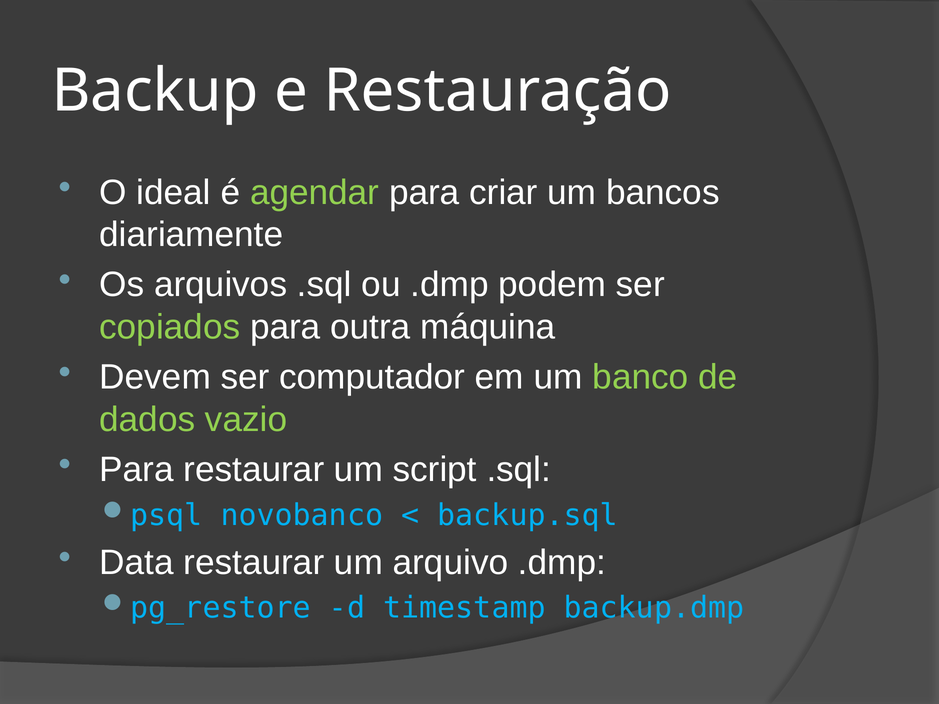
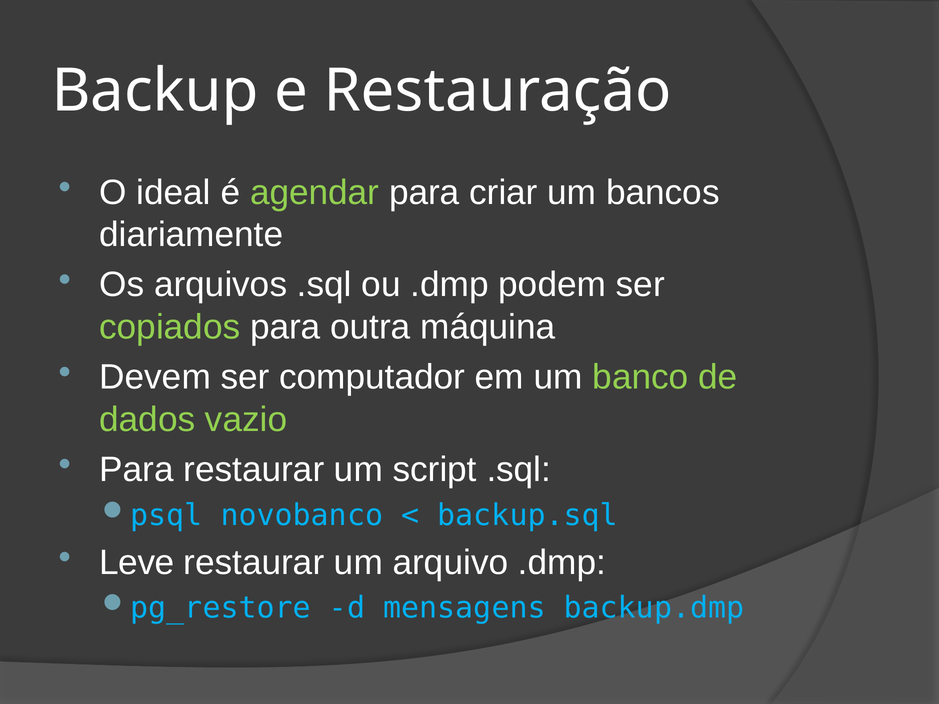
Data: Data -> Leve (137, 563)
timestamp: timestamp -> mensagens (464, 608)
